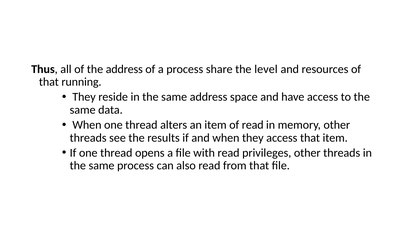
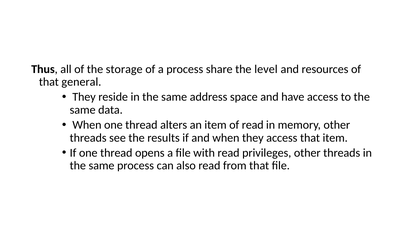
the address: address -> storage (124, 69)
running: running -> general (81, 82)
